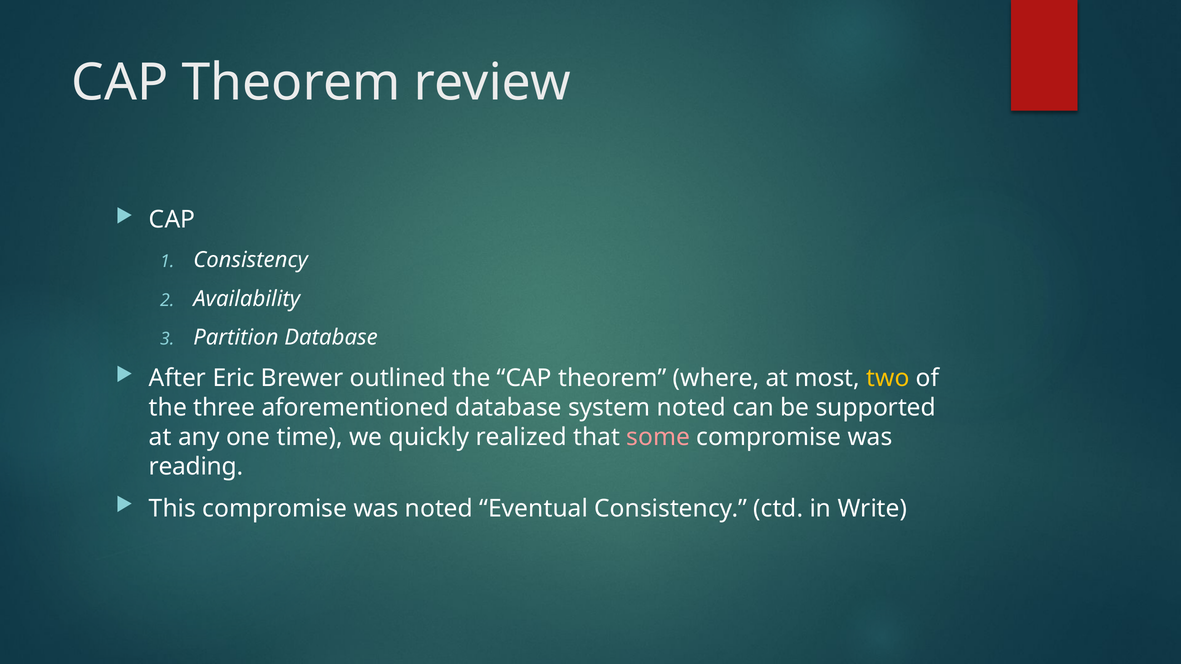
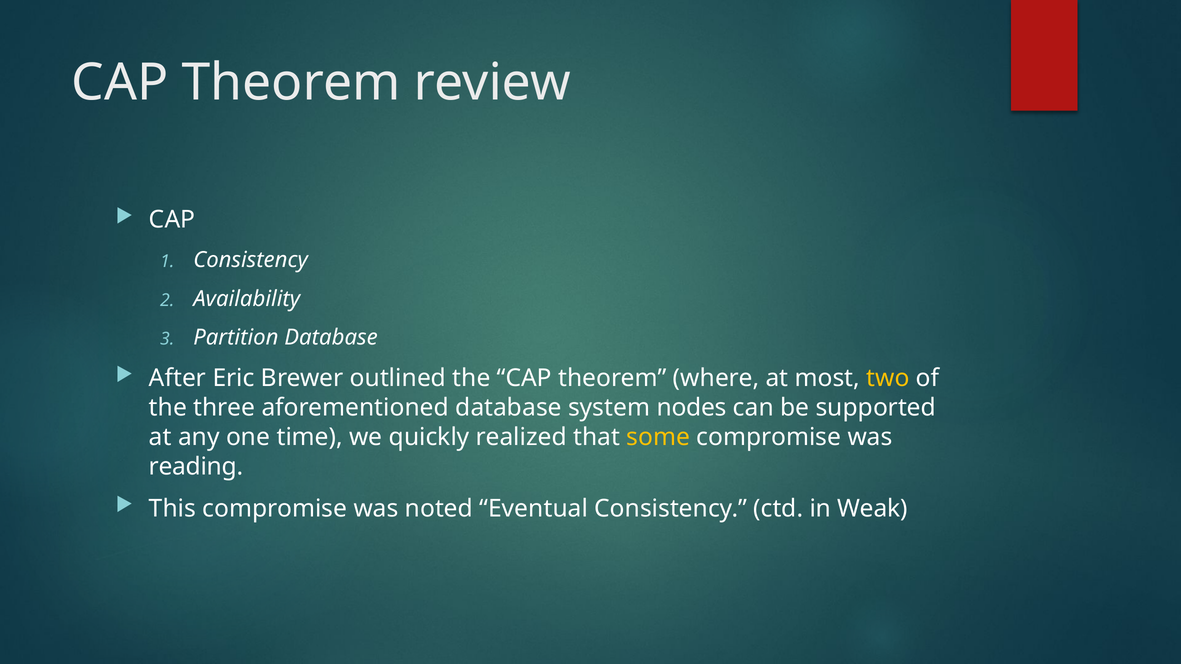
system noted: noted -> nodes (692, 408)
some colour: pink -> yellow (658, 437)
Write: Write -> Weak (872, 509)
